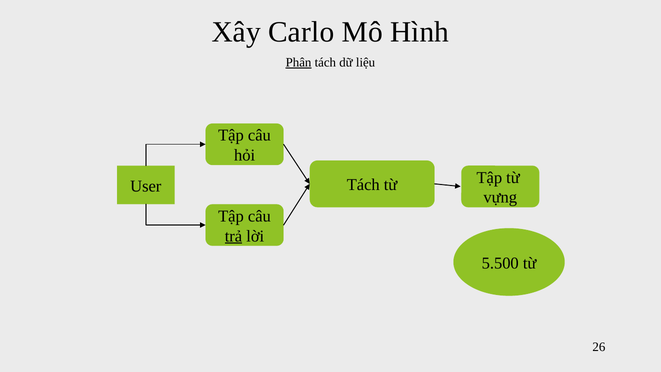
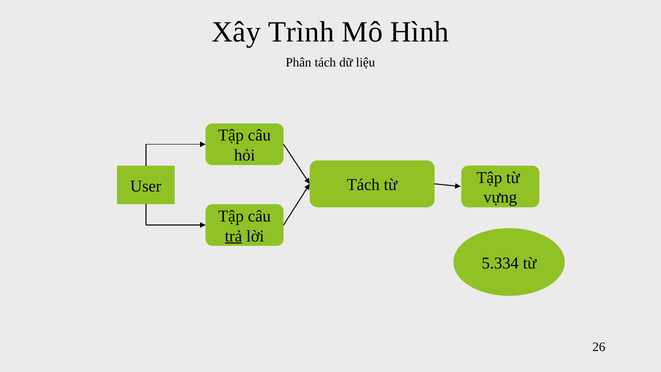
Carlo: Carlo -> Trình (301, 32)
Phân underline: present -> none (299, 62)
5.500: 5.500 -> 5.334 (500, 263)
